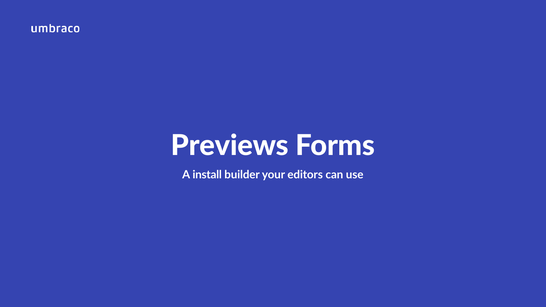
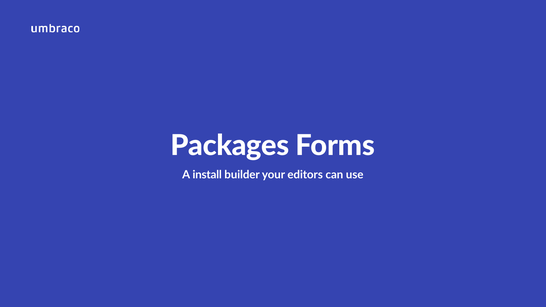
Previews: Previews -> Packages (230, 146)
